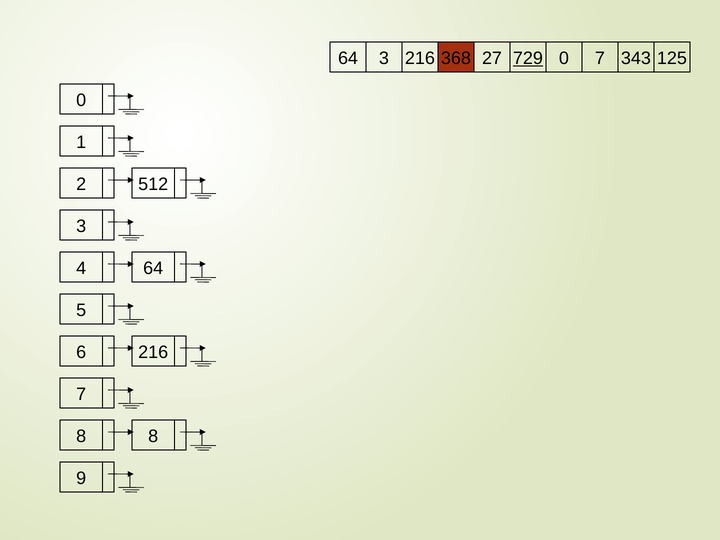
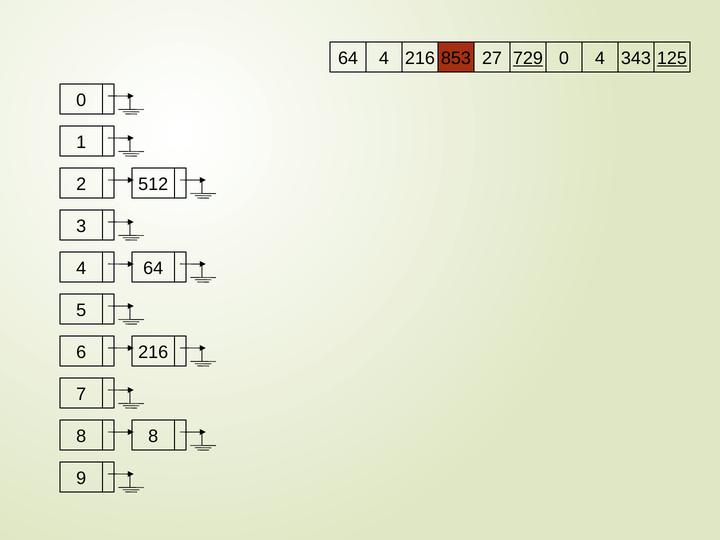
64 3: 3 -> 4 (384, 58)
368: 368 -> 853 (456, 58)
0 7: 7 -> 4 (600, 58)
125 underline: none -> present (672, 58)
